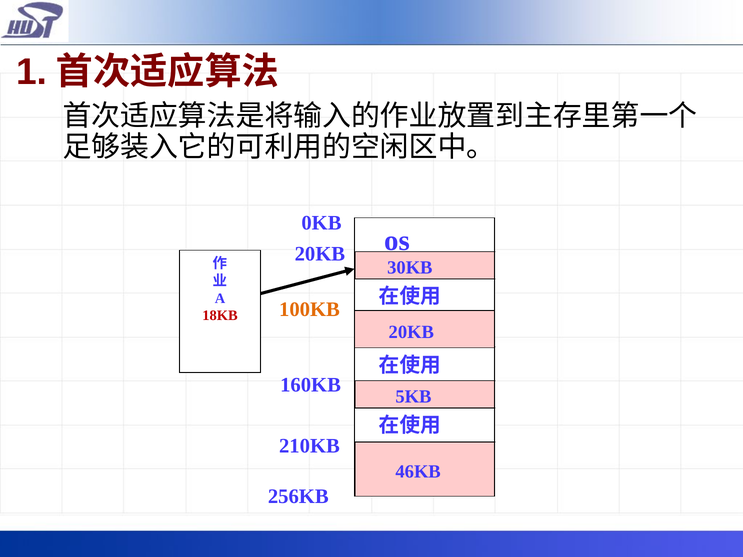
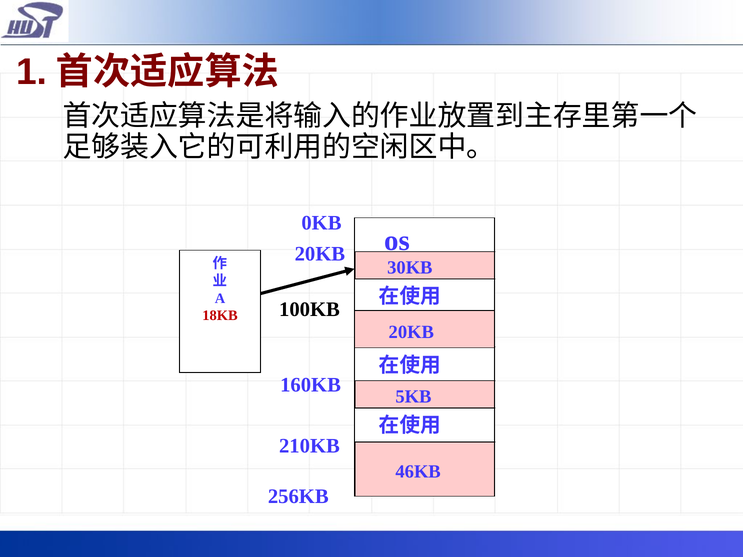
100KB colour: orange -> black (309, 310)
